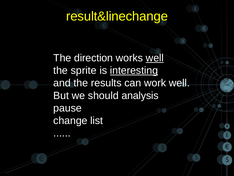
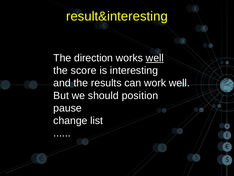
result&linechange: result&linechange -> result&interesting (117, 16)
sprite: sprite -> score (84, 70)
interesting underline: present -> none (134, 70)
analysis: analysis -> position (140, 95)
